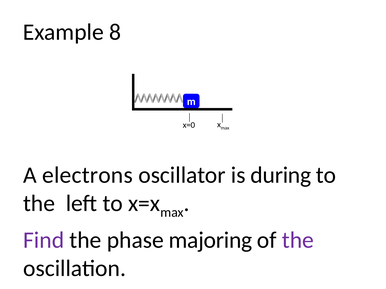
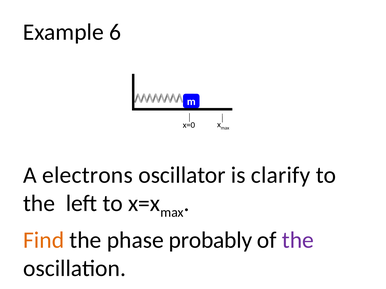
8: 8 -> 6 (115, 32)
during: during -> clarify (281, 175)
Find colour: purple -> orange (44, 241)
majoring: majoring -> probably (210, 241)
